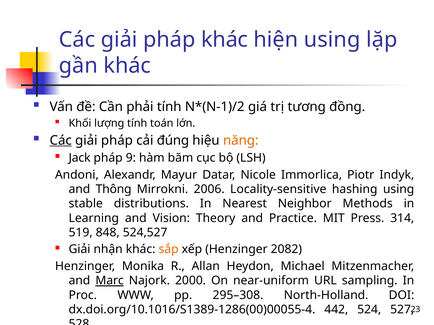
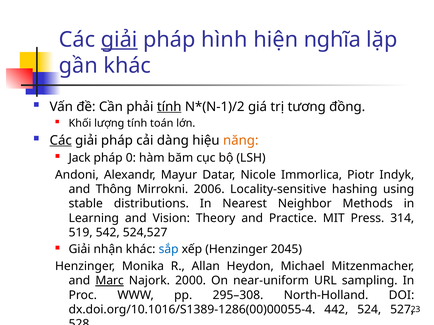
giải underline: none -> present (119, 40)
pháp khác: khác -> hình (224, 40)
hiện using: using -> nghĩa (332, 40)
tính underline: none -> present (169, 107)
đúng: đúng -> dàng (173, 141)
9: 9 -> 0 (131, 158)
848: 848 -> 542 (108, 233)
sắp colour: orange -> blue (169, 250)
2082: 2082 -> 2045 (286, 250)
